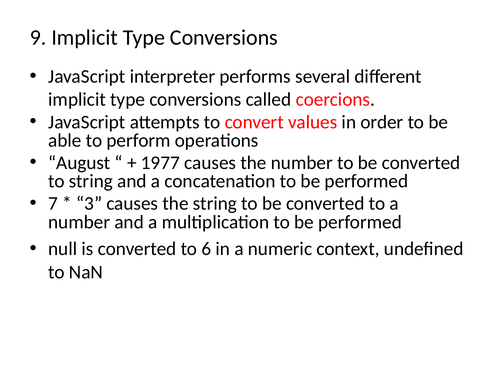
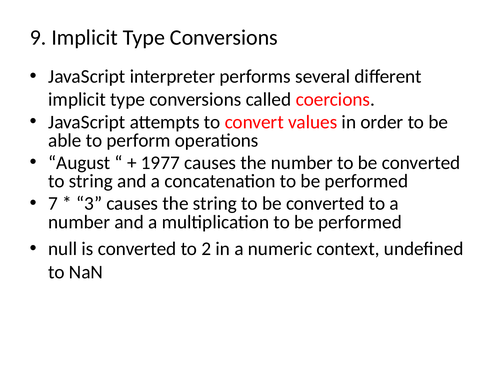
6: 6 -> 2 (206, 248)
